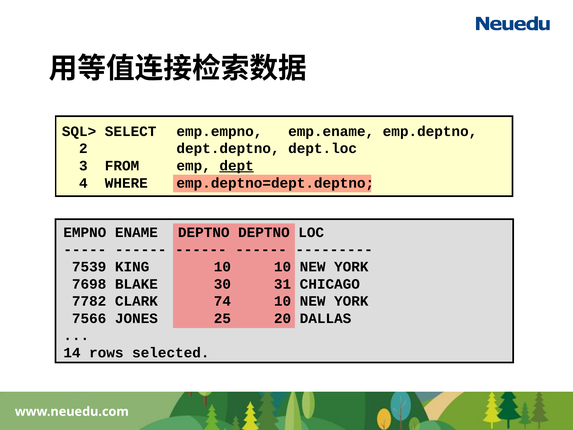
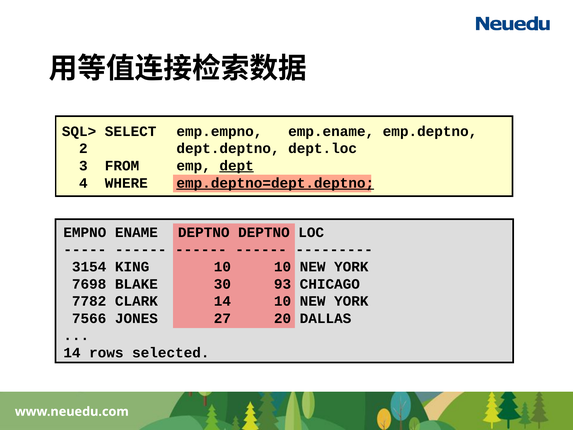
emp.deptno=dept.deptno underline: none -> present (275, 183)
7539: 7539 -> 3154 (89, 267)
31: 31 -> 93 (283, 284)
CLARK 74: 74 -> 14 (222, 301)
25: 25 -> 27 (222, 318)
